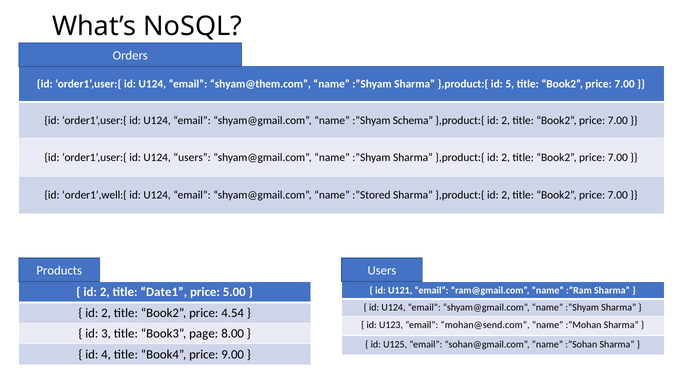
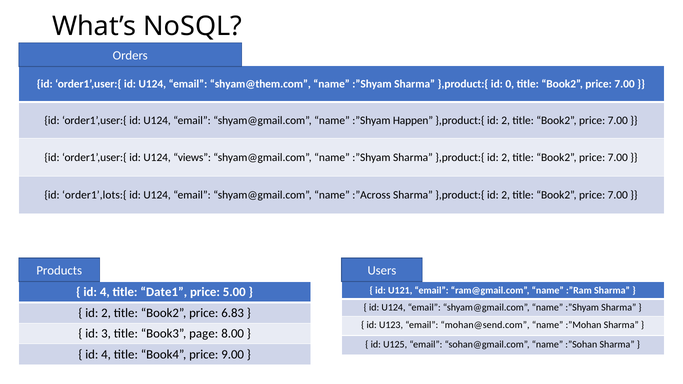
5: 5 -> 0 (510, 84)
Schema: Schema -> Happen (413, 120)
U124 users: users -> views (192, 157)
order1’,well:{: order1’,well:{ -> order1’,lots:{ (94, 195)
:”Stored: :”Stored -> :”Across (371, 195)
2: 2 -> 4 (105, 292)
4.54: 4.54 -> 6.83 (233, 313)
